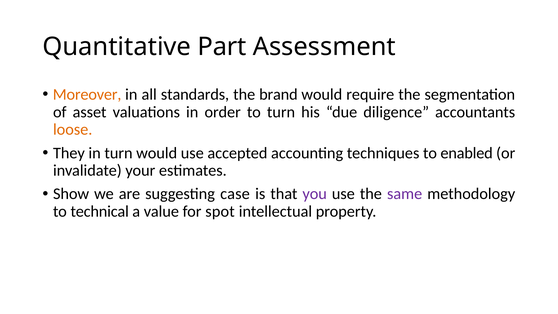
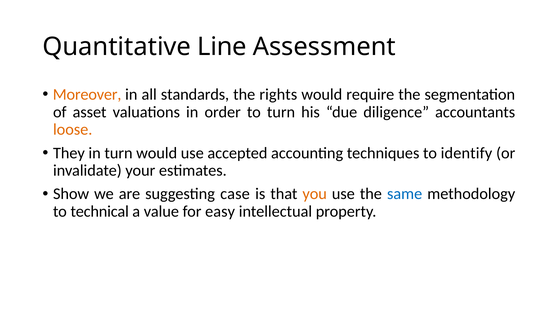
Part: Part -> Line (222, 47)
brand: brand -> rights (278, 94)
enabled: enabled -> identify (466, 153)
you colour: purple -> orange (315, 194)
same colour: purple -> blue (405, 194)
spot: spot -> easy (220, 211)
